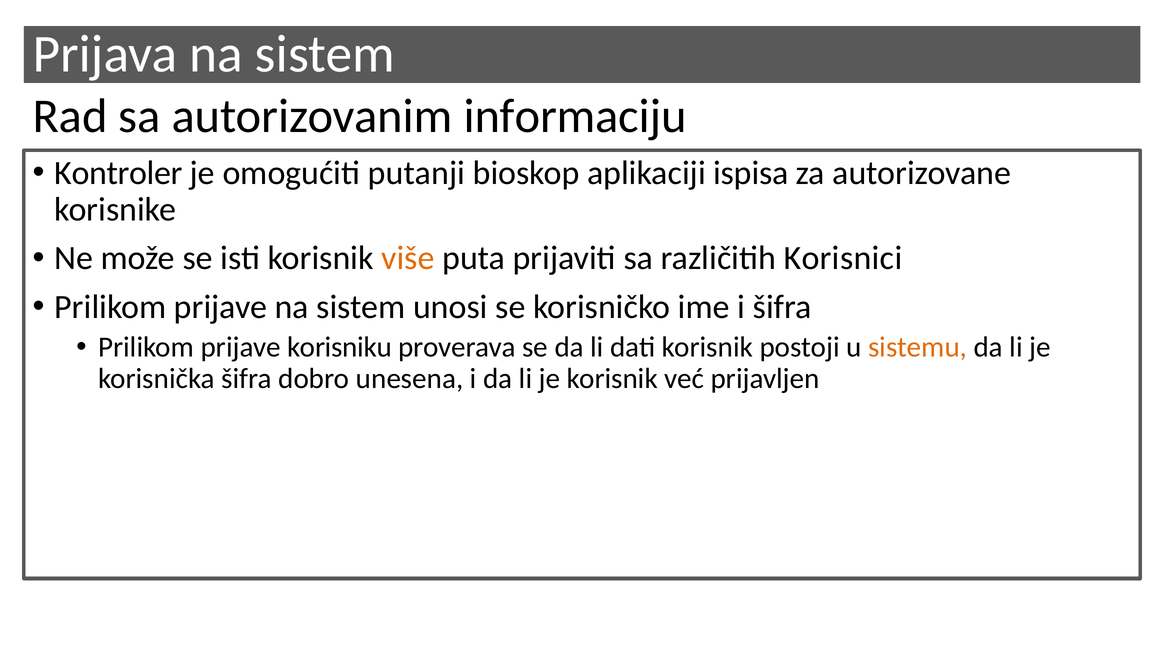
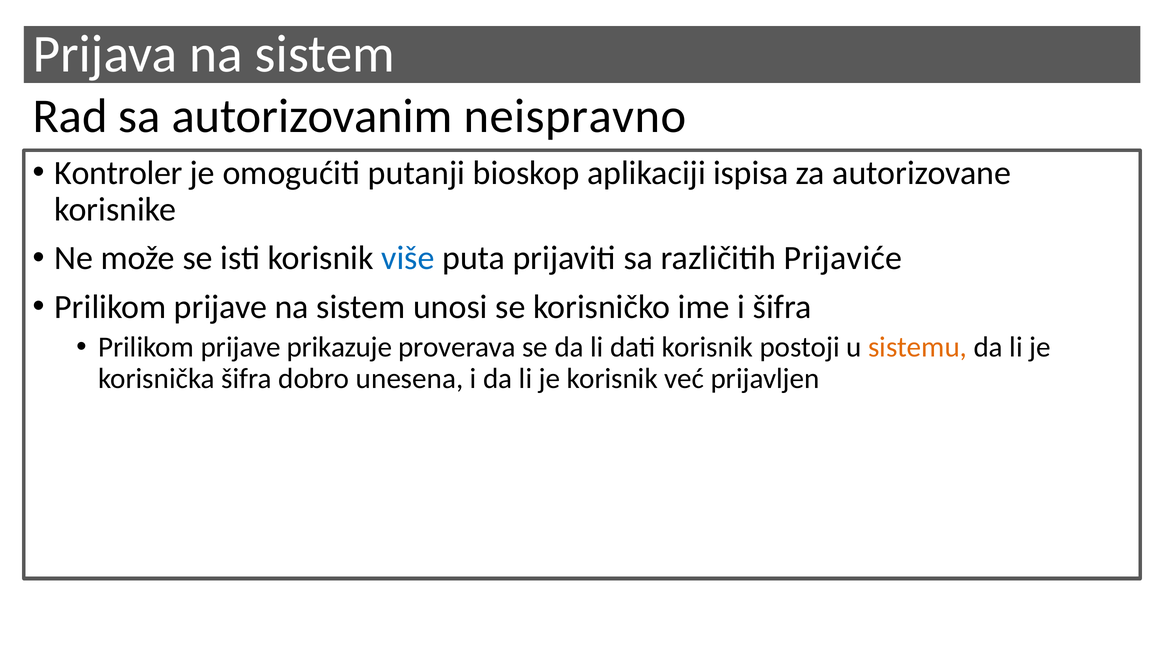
informaciju: informaciju -> neispravno (575, 116)
više colour: orange -> blue (408, 258)
Korisnici: Korisnici -> Prijaviće (843, 258)
korisniku: korisniku -> prikazuje (339, 347)
